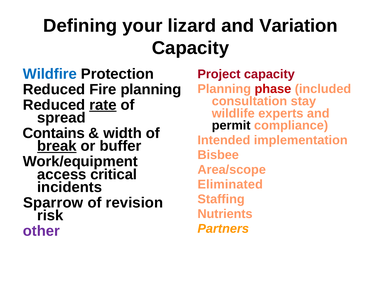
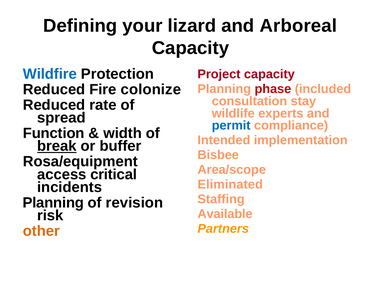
Variation: Variation -> Arboreal (298, 26)
Fire planning: planning -> colonize (151, 89)
rate underline: present -> none (103, 105)
permit colour: black -> blue (231, 125)
Contains: Contains -> Function (54, 133)
Work/equipment: Work/equipment -> Rosa/equipment (80, 161)
Sparrow: Sparrow -> Planning (53, 203)
Nutrients: Nutrients -> Available (225, 214)
other colour: purple -> orange (41, 231)
